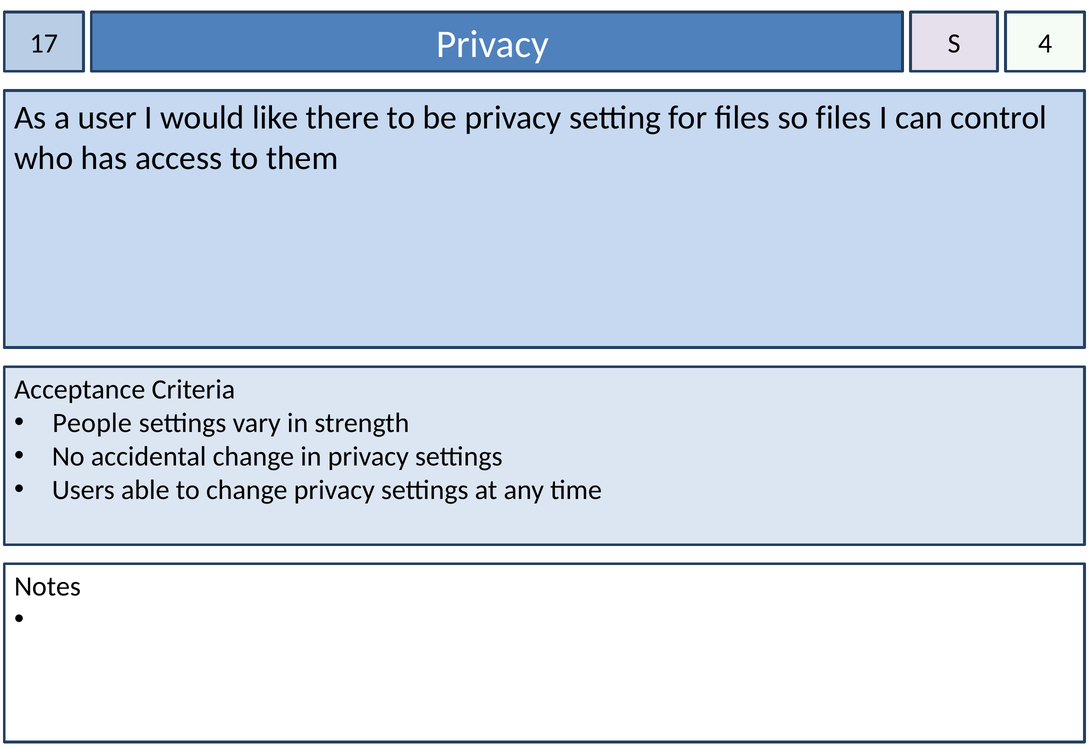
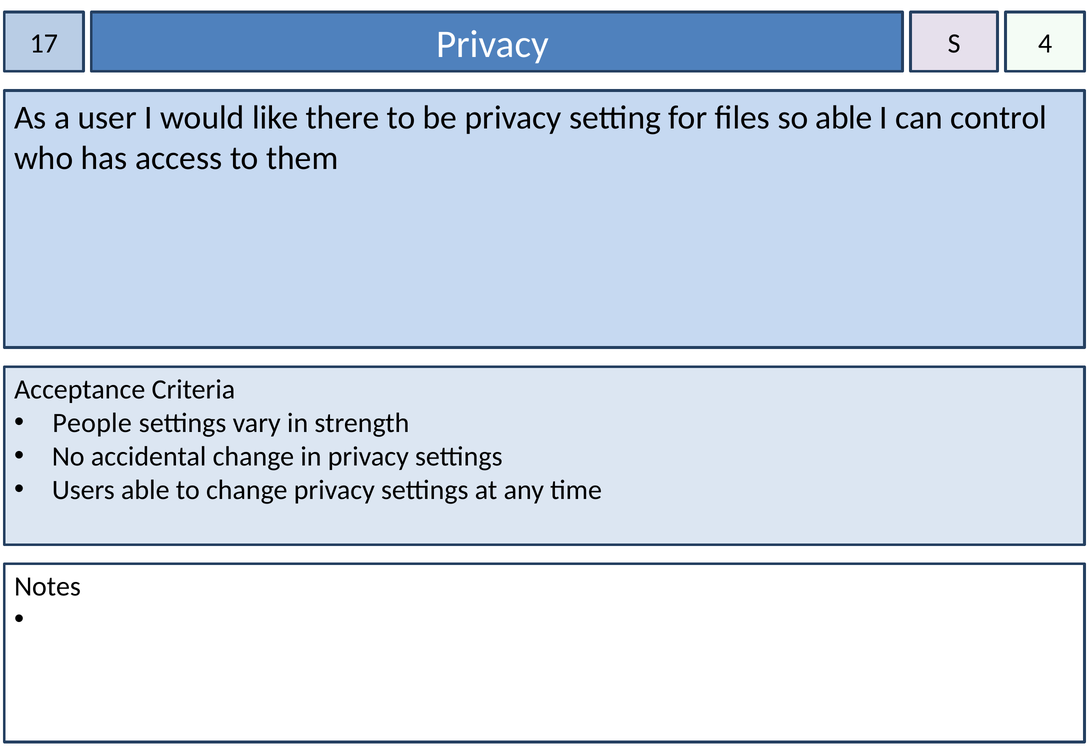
so files: files -> able (844, 118)
